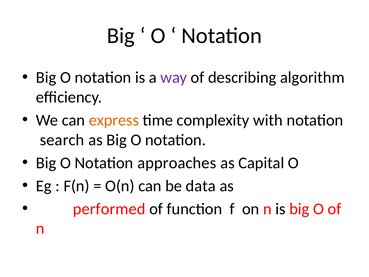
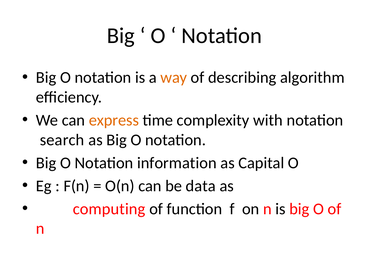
way colour: purple -> orange (174, 77)
approaches: approaches -> information (177, 163)
performed: performed -> computing (109, 209)
